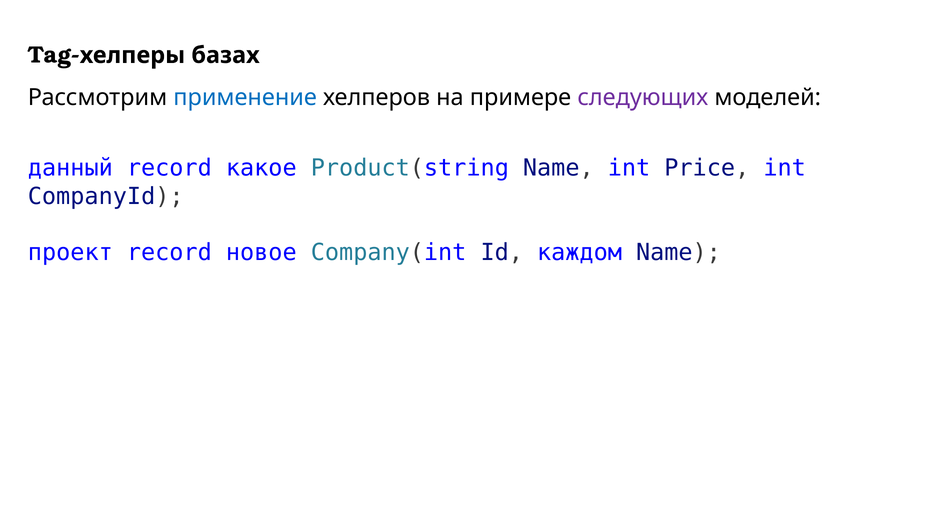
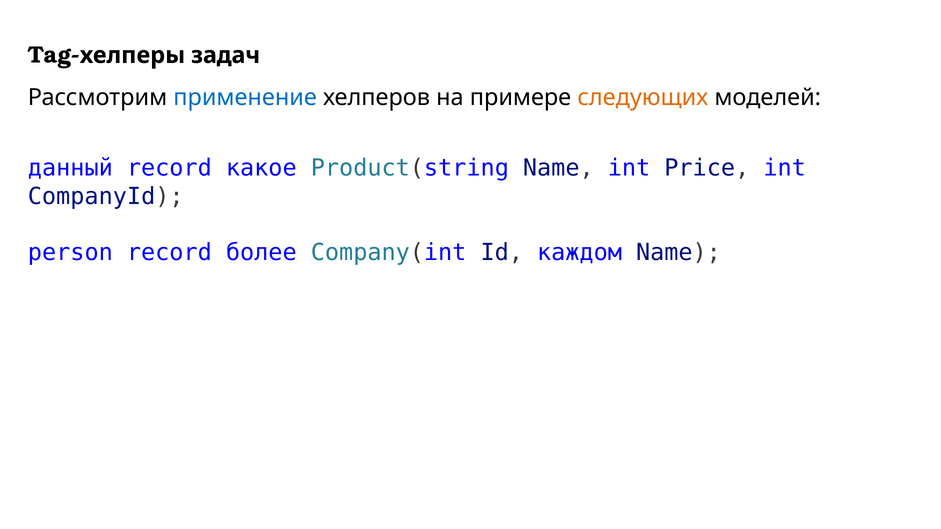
базах: базах -> задач (226, 55)
следующих colour: purple -> orange (643, 98)
проект: проект -> person (70, 253)
новое: новое -> более (261, 253)
